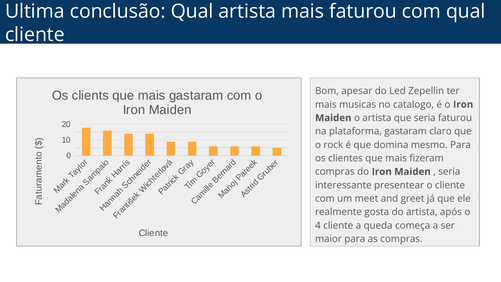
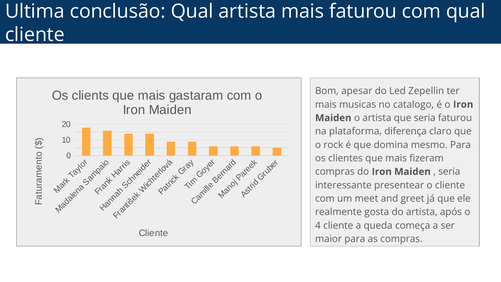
plataforma gastaram: gastaram -> diferença (406, 131)
